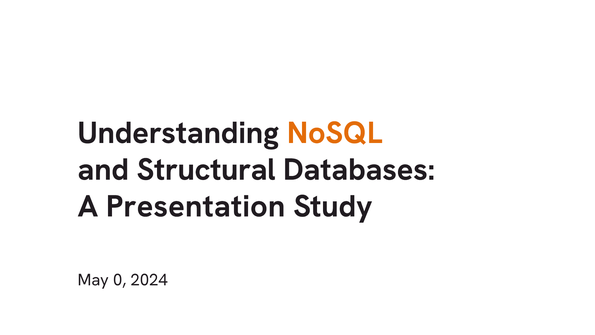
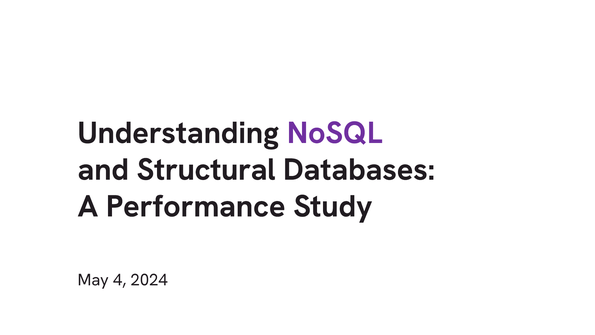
NoSQL colour: orange -> purple (335, 133)
Presentation: Presentation -> Performance (196, 206)
0: 0 -> 4 (120, 280)
